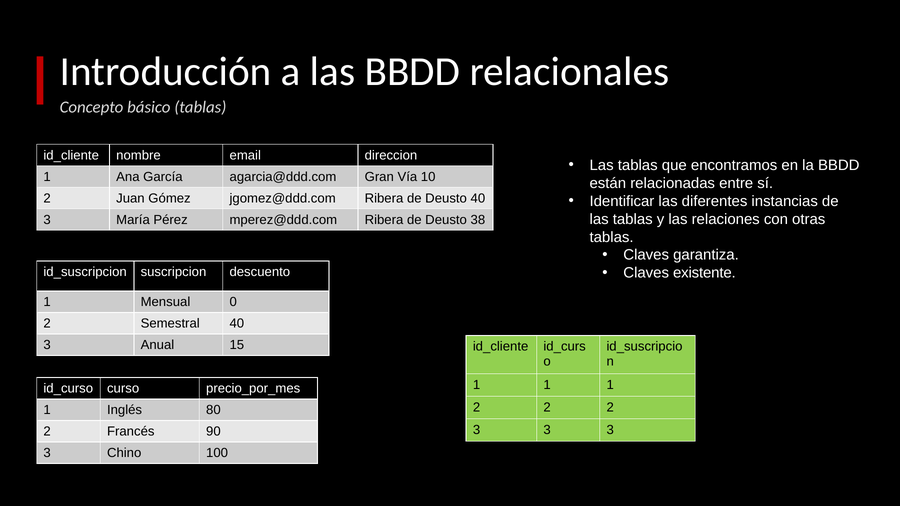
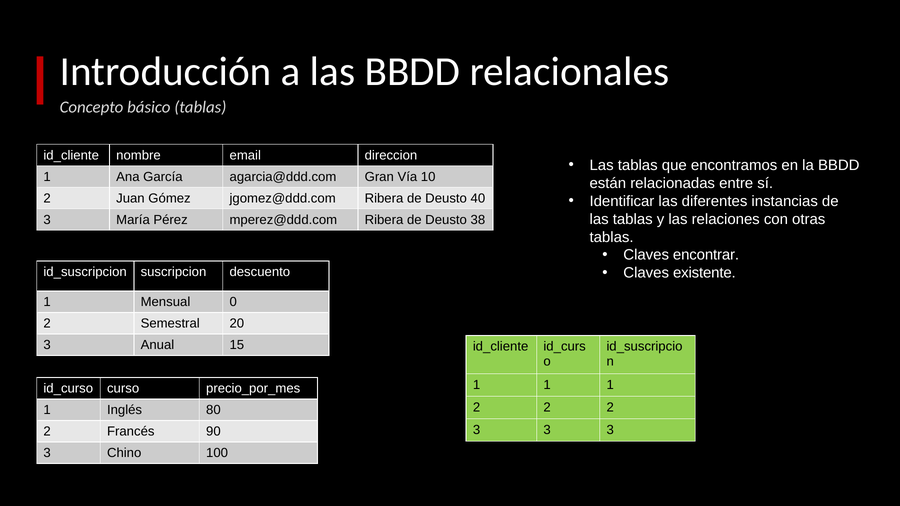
garantiza: garantiza -> encontrar (706, 255)
Semestral 40: 40 -> 20 (237, 324)
